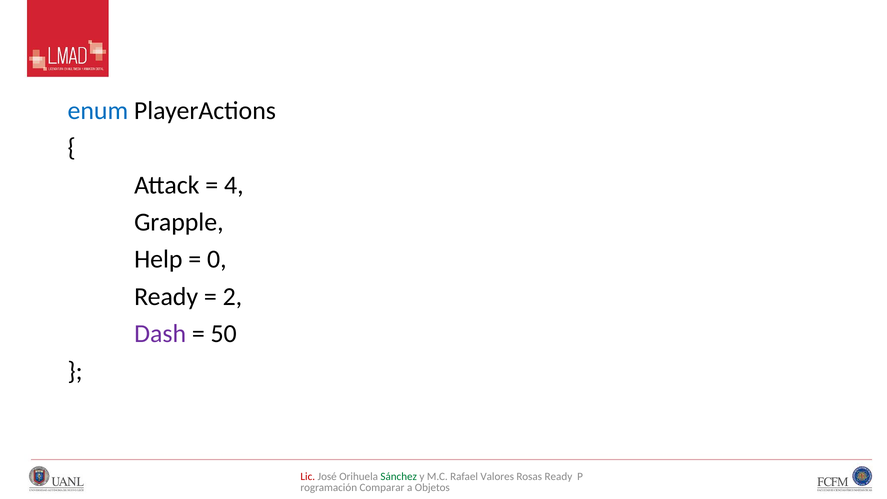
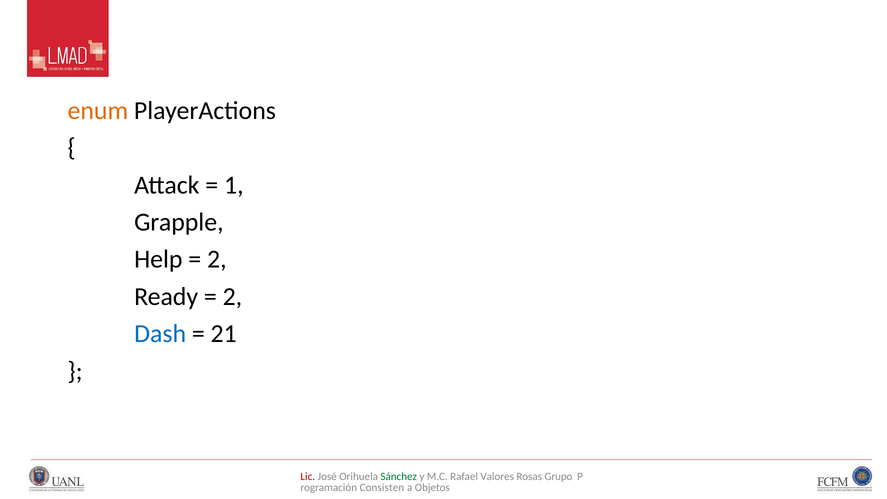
enum colour: blue -> orange (98, 111)
4: 4 -> 1 (234, 185)
0: 0 -> 2 (217, 259)
Dash colour: purple -> blue (160, 334)
50: 50 -> 21 (224, 334)
Rosas Ready: Ready -> Grupo (558, 476)
Comparar: Comparar -> Consisten (382, 487)
